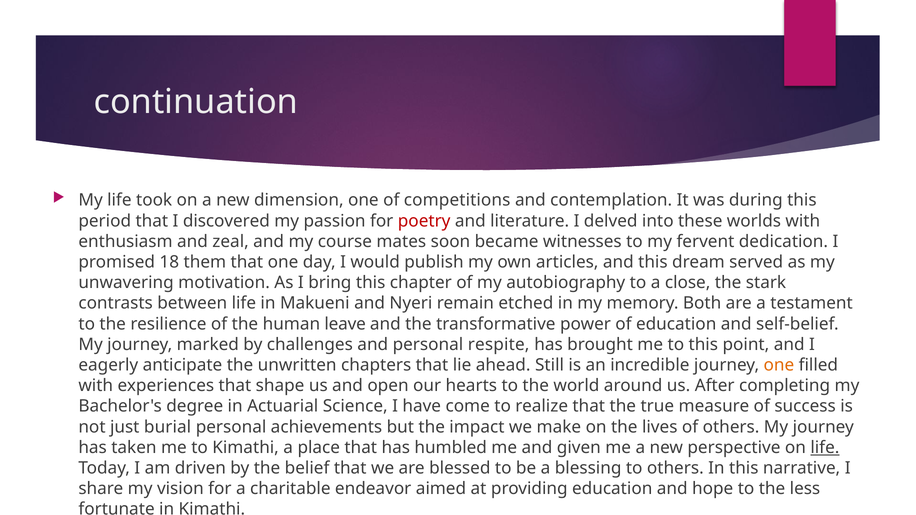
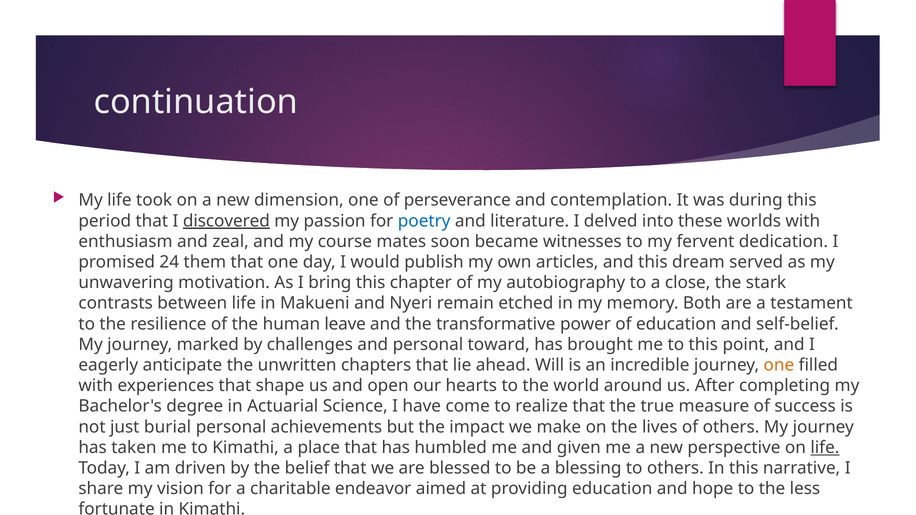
competitions: competitions -> perseverance (457, 200)
discovered underline: none -> present (226, 221)
poetry colour: red -> blue (424, 221)
18: 18 -> 24 (169, 262)
respite: respite -> toward (499, 345)
Still: Still -> Will (550, 365)
